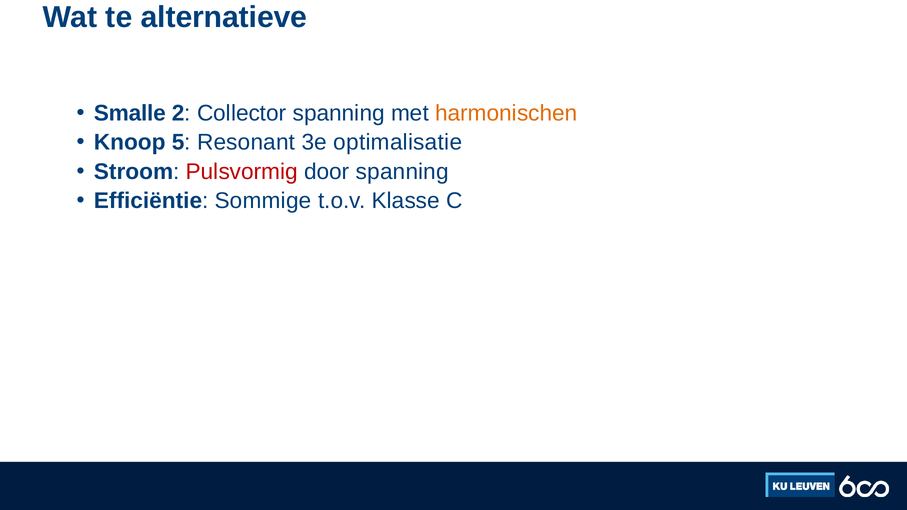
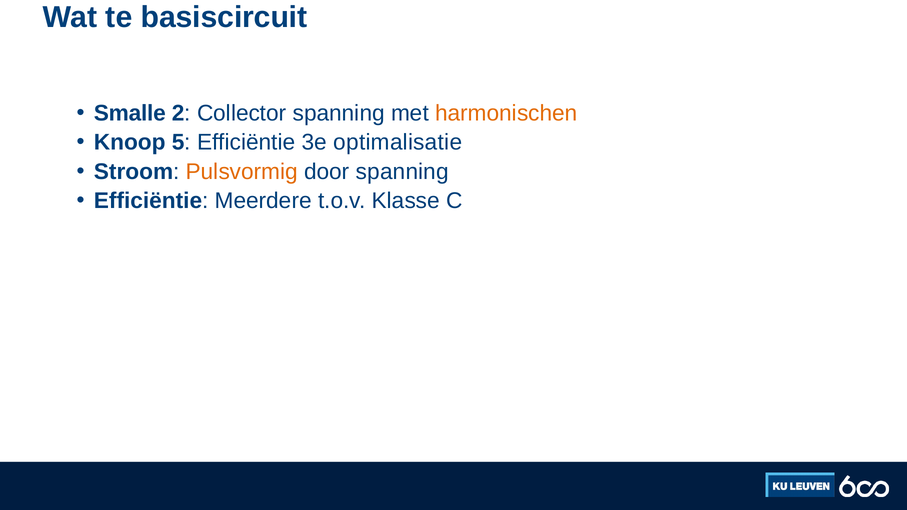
alternatieve: alternatieve -> basiscircuit (224, 17)
5 Resonant: Resonant -> Efficiëntie (246, 142)
Pulsvormig colour: red -> orange (242, 172)
Sommige: Sommige -> Meerdere (263, 201)
